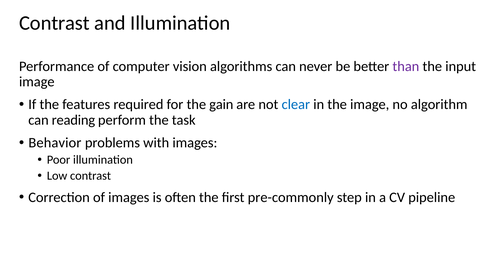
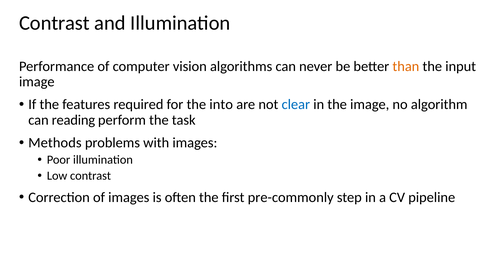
than colour: purple -> orange (406, 66)
gain: gain -> into (221, 105)
Behavior: Behavior -> Methods (55, 143)
